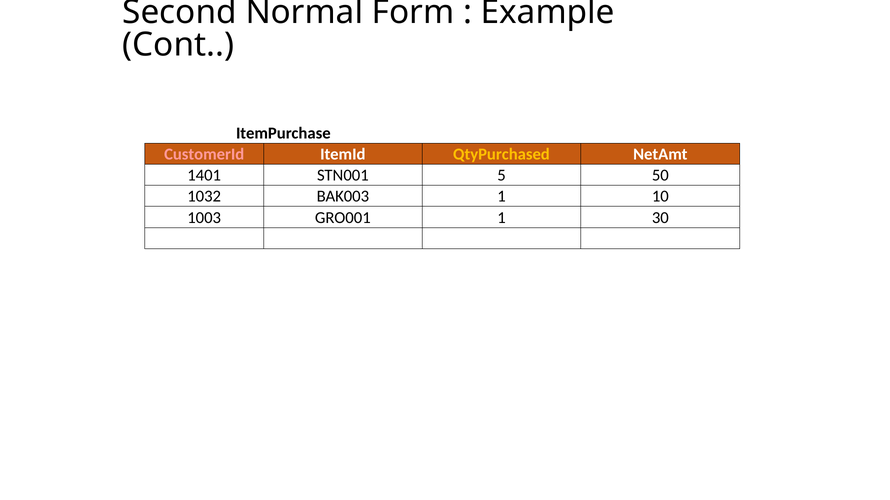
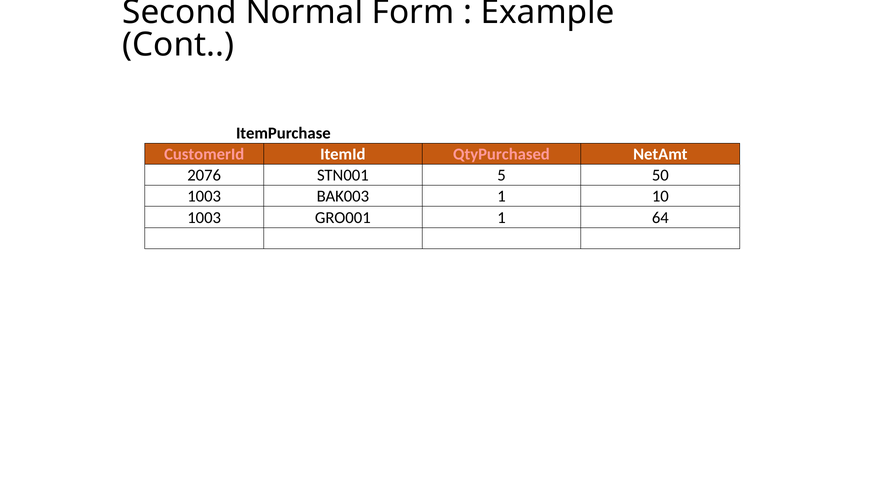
QtyPurchased colour: yellow -> pink (501, 155)
1401: 1401 -> 2076 (204, 176)
1032: 1032 -> 1003 (204, 197)
30: 30 -> 64 (660, 218)
